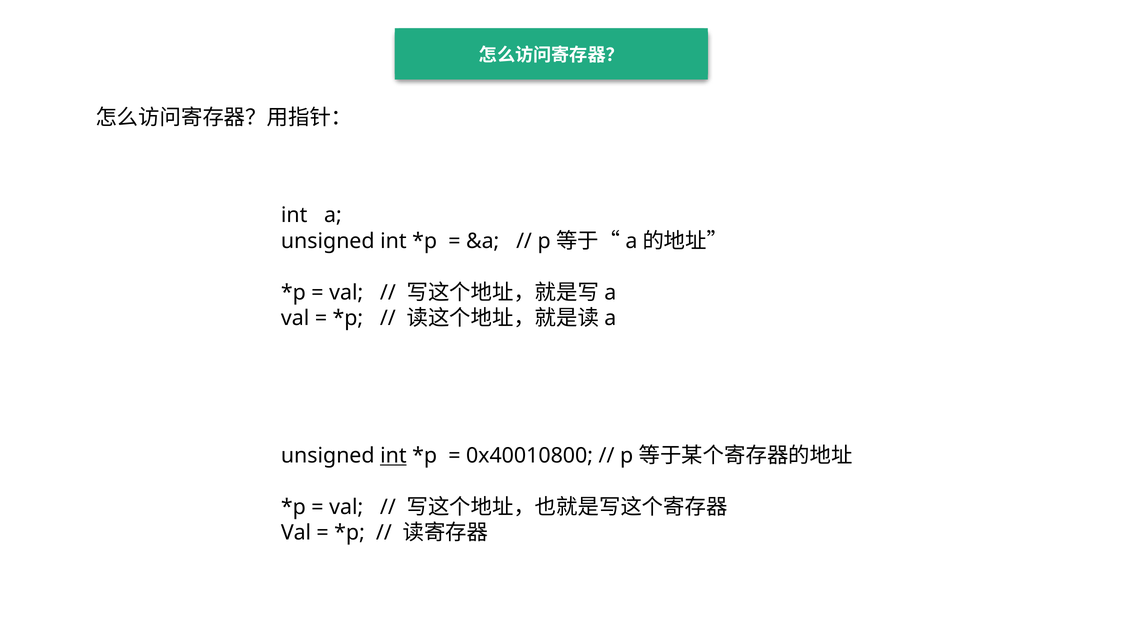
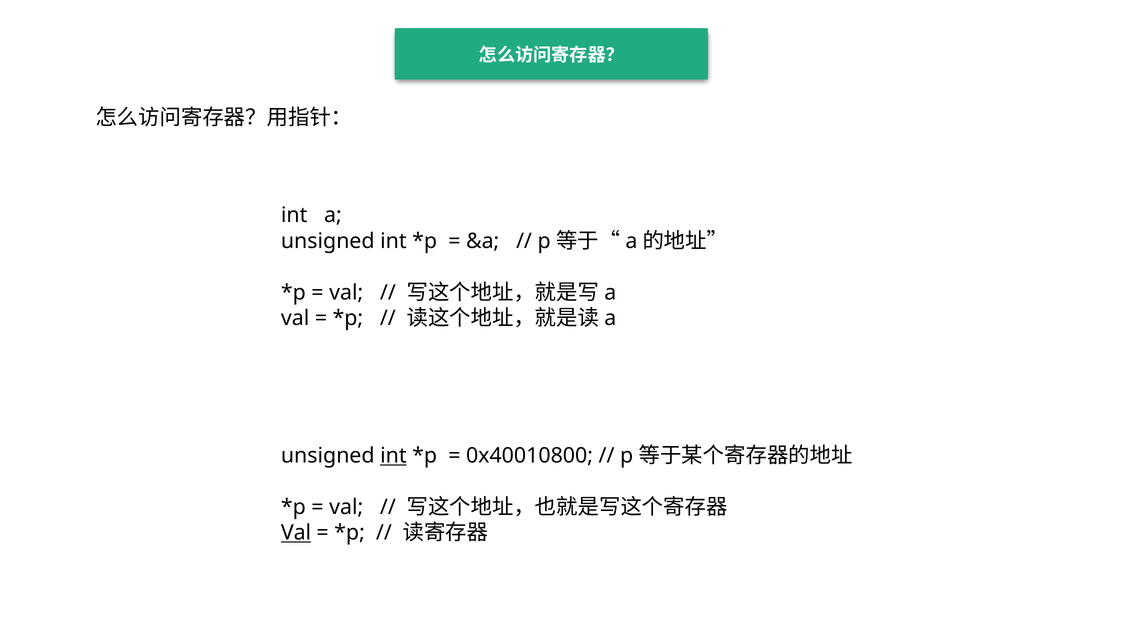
Val underline: none -> present (296, 533)
